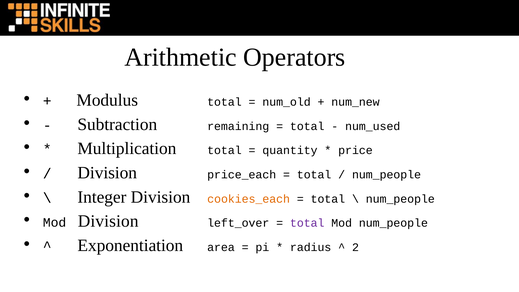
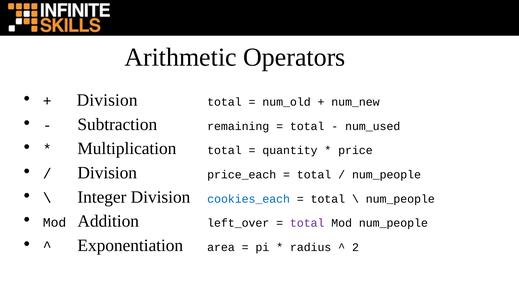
Modulus: Modulus -> Division (107, 100)
cookies_each colour: orange -> blue (249, 199)
Mod Division: Division -> Addition (108, 221)
